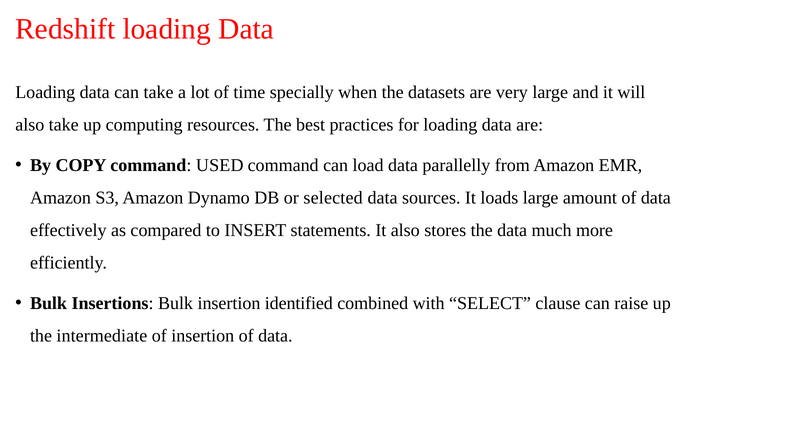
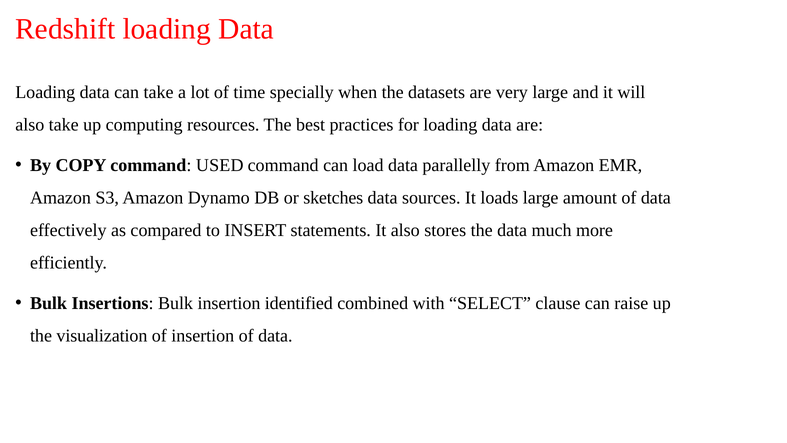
selected: selected -> sketches (333, 198)
intermediate: intermediate -> visualization (102, 335)
